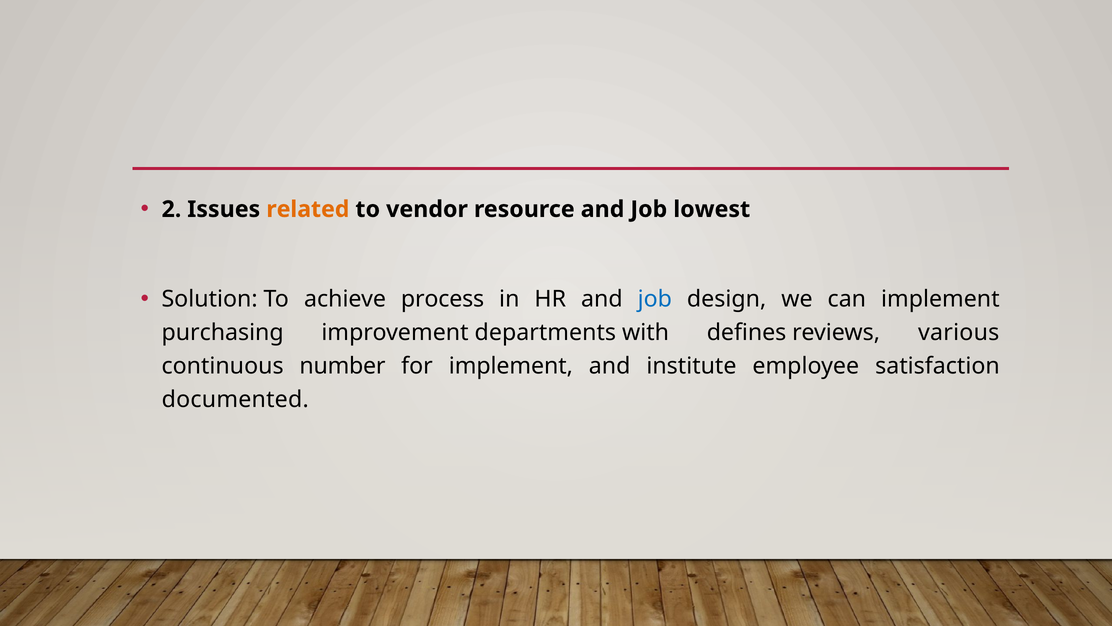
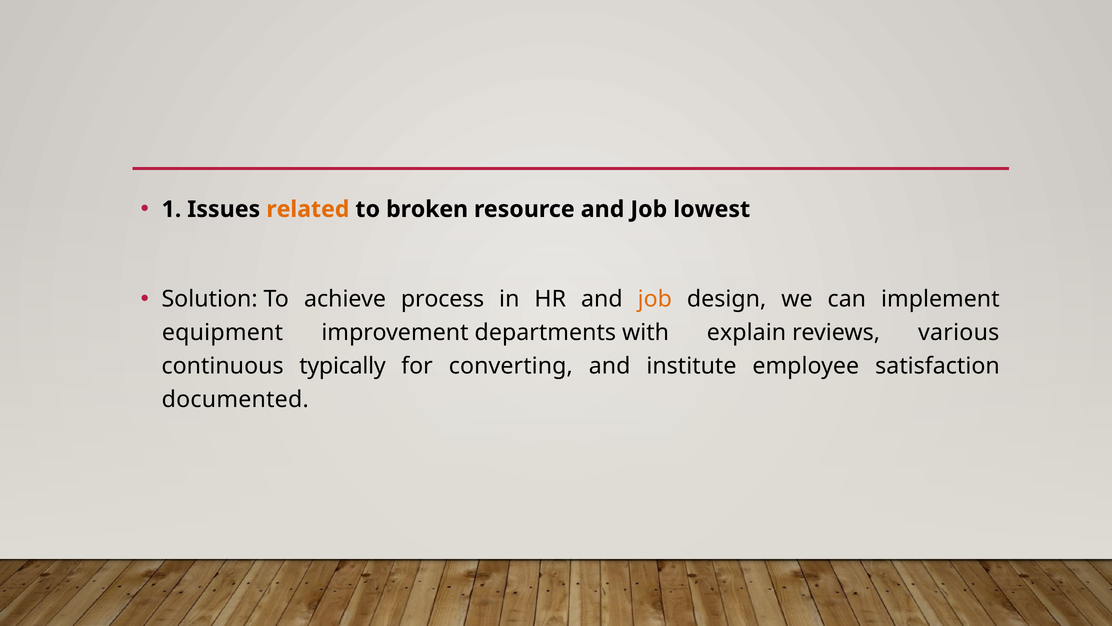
2: 2 -> 1 (171, 209)
vendor: vendor -> broken (427, 209)
job colour: blue -> orange (655, 299)
purchasing: purchasing -> equipment (222, 332)
defines: defines -> explain (746, 332)
number: number -> typically (342, 366)
for implement: implement -> converting (511, 366)
